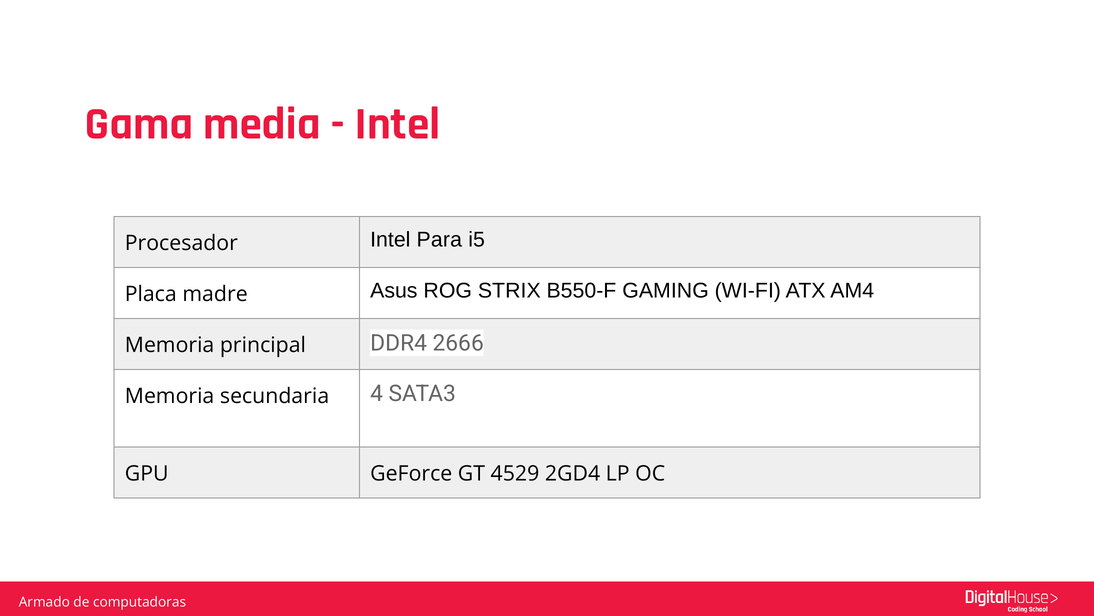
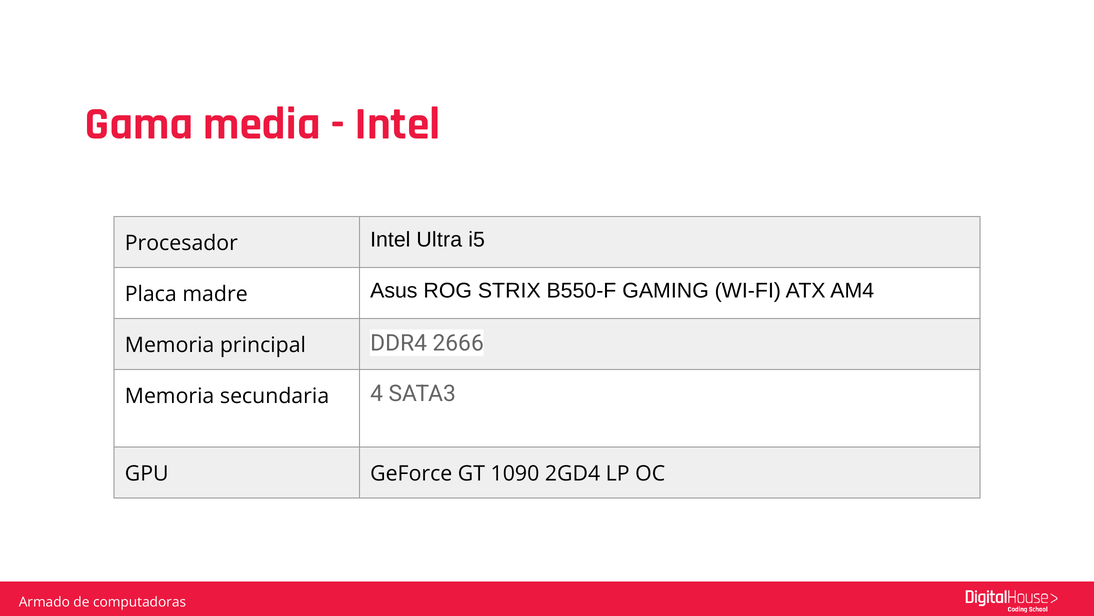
Para: Para -> Ultra (439, 240)
4529: 4529 -> 1090 (515, 473)
